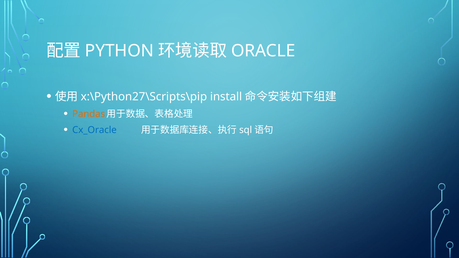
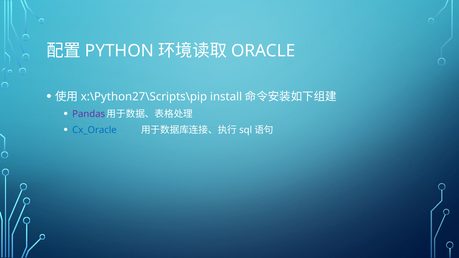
Pandas colour: orange -> purple (89, 114)
